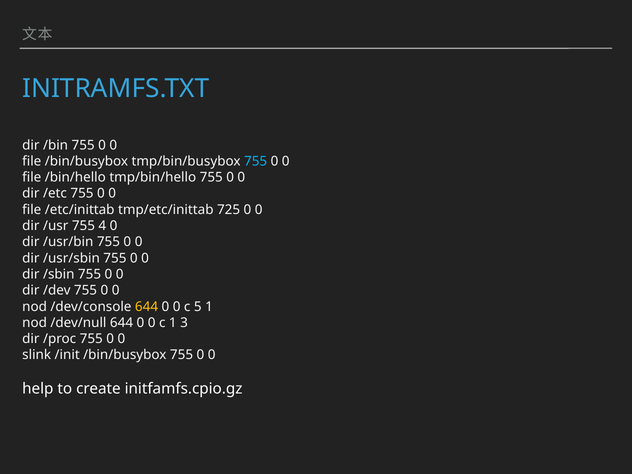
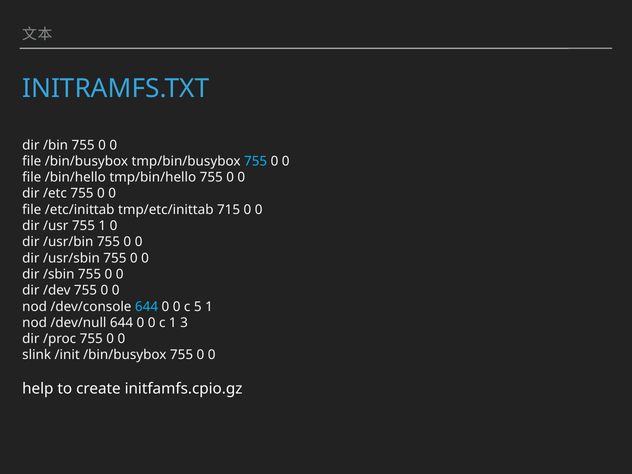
725: 725 -> 715 (229, 210)
755 4: 4 -> 1 (102, 226)
644 colour: yellow -> light blue (147, 307)
